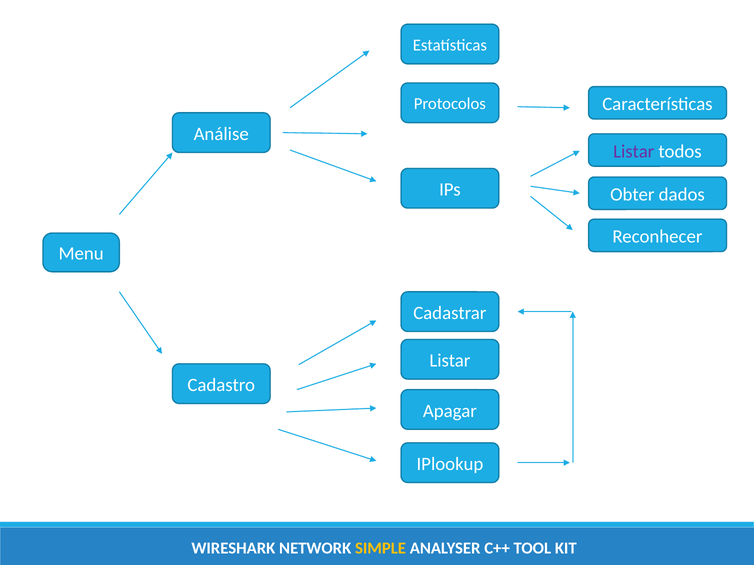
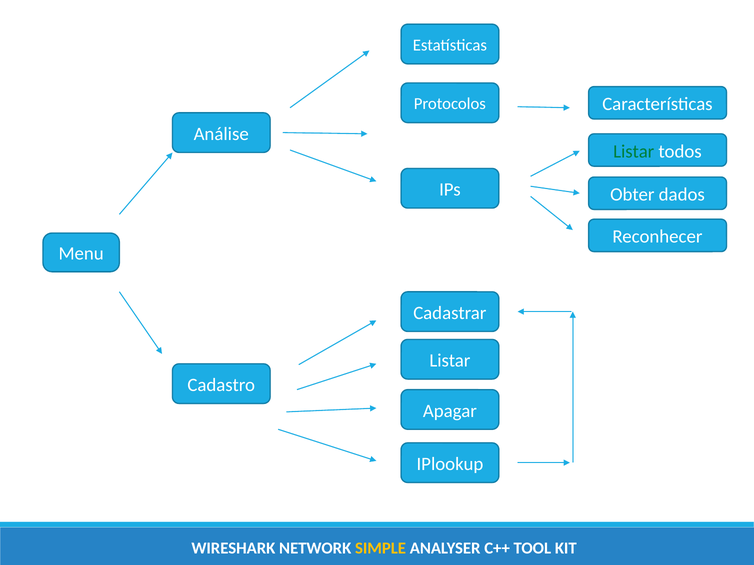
Listar colour: purple -> green (634, 151)
